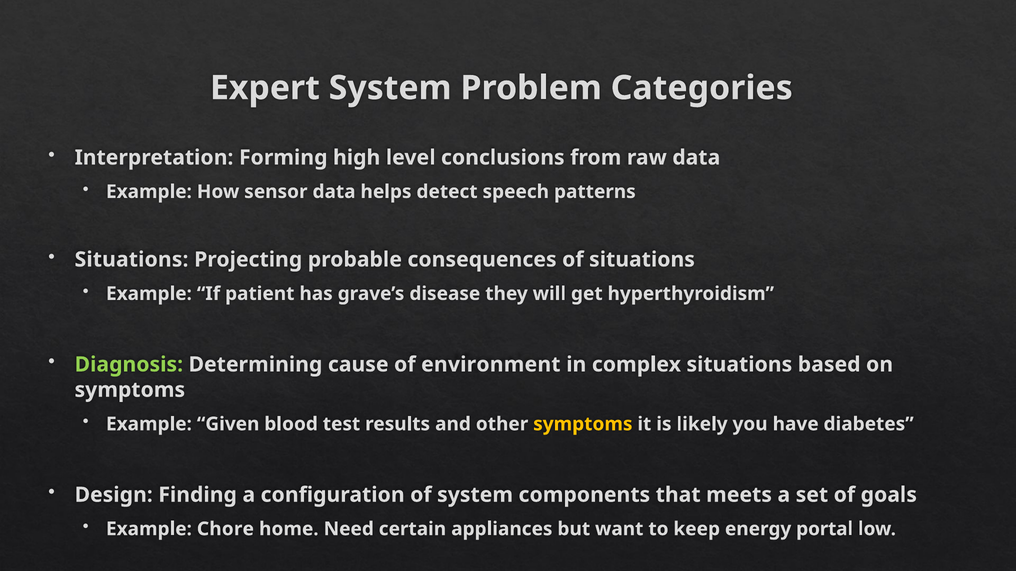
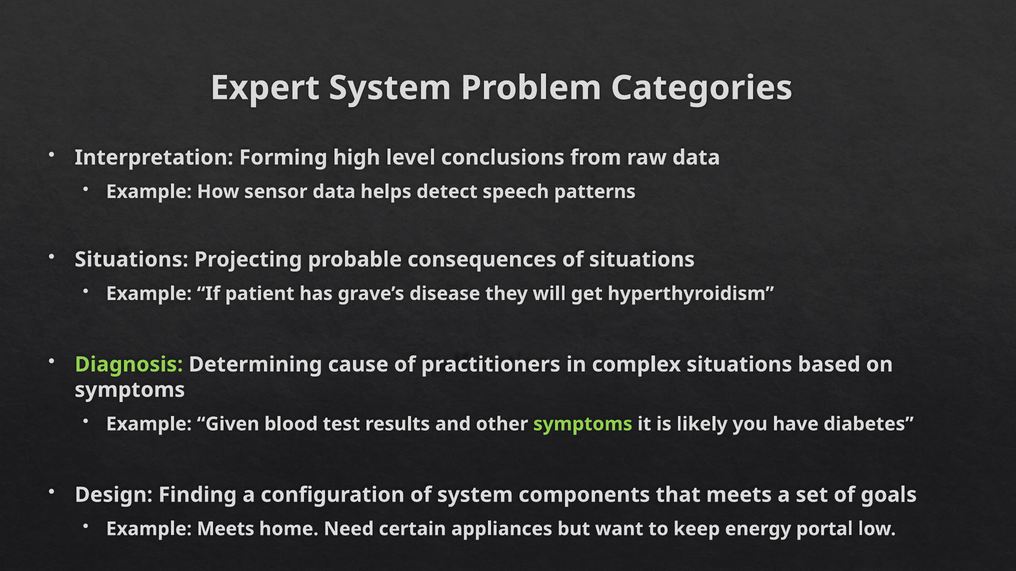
environment: environment -> practitioners (491, 365)
symptoms colour: yellow -> light green (583, 424)
Example Chore: Chore -> Meets (226, 529)
